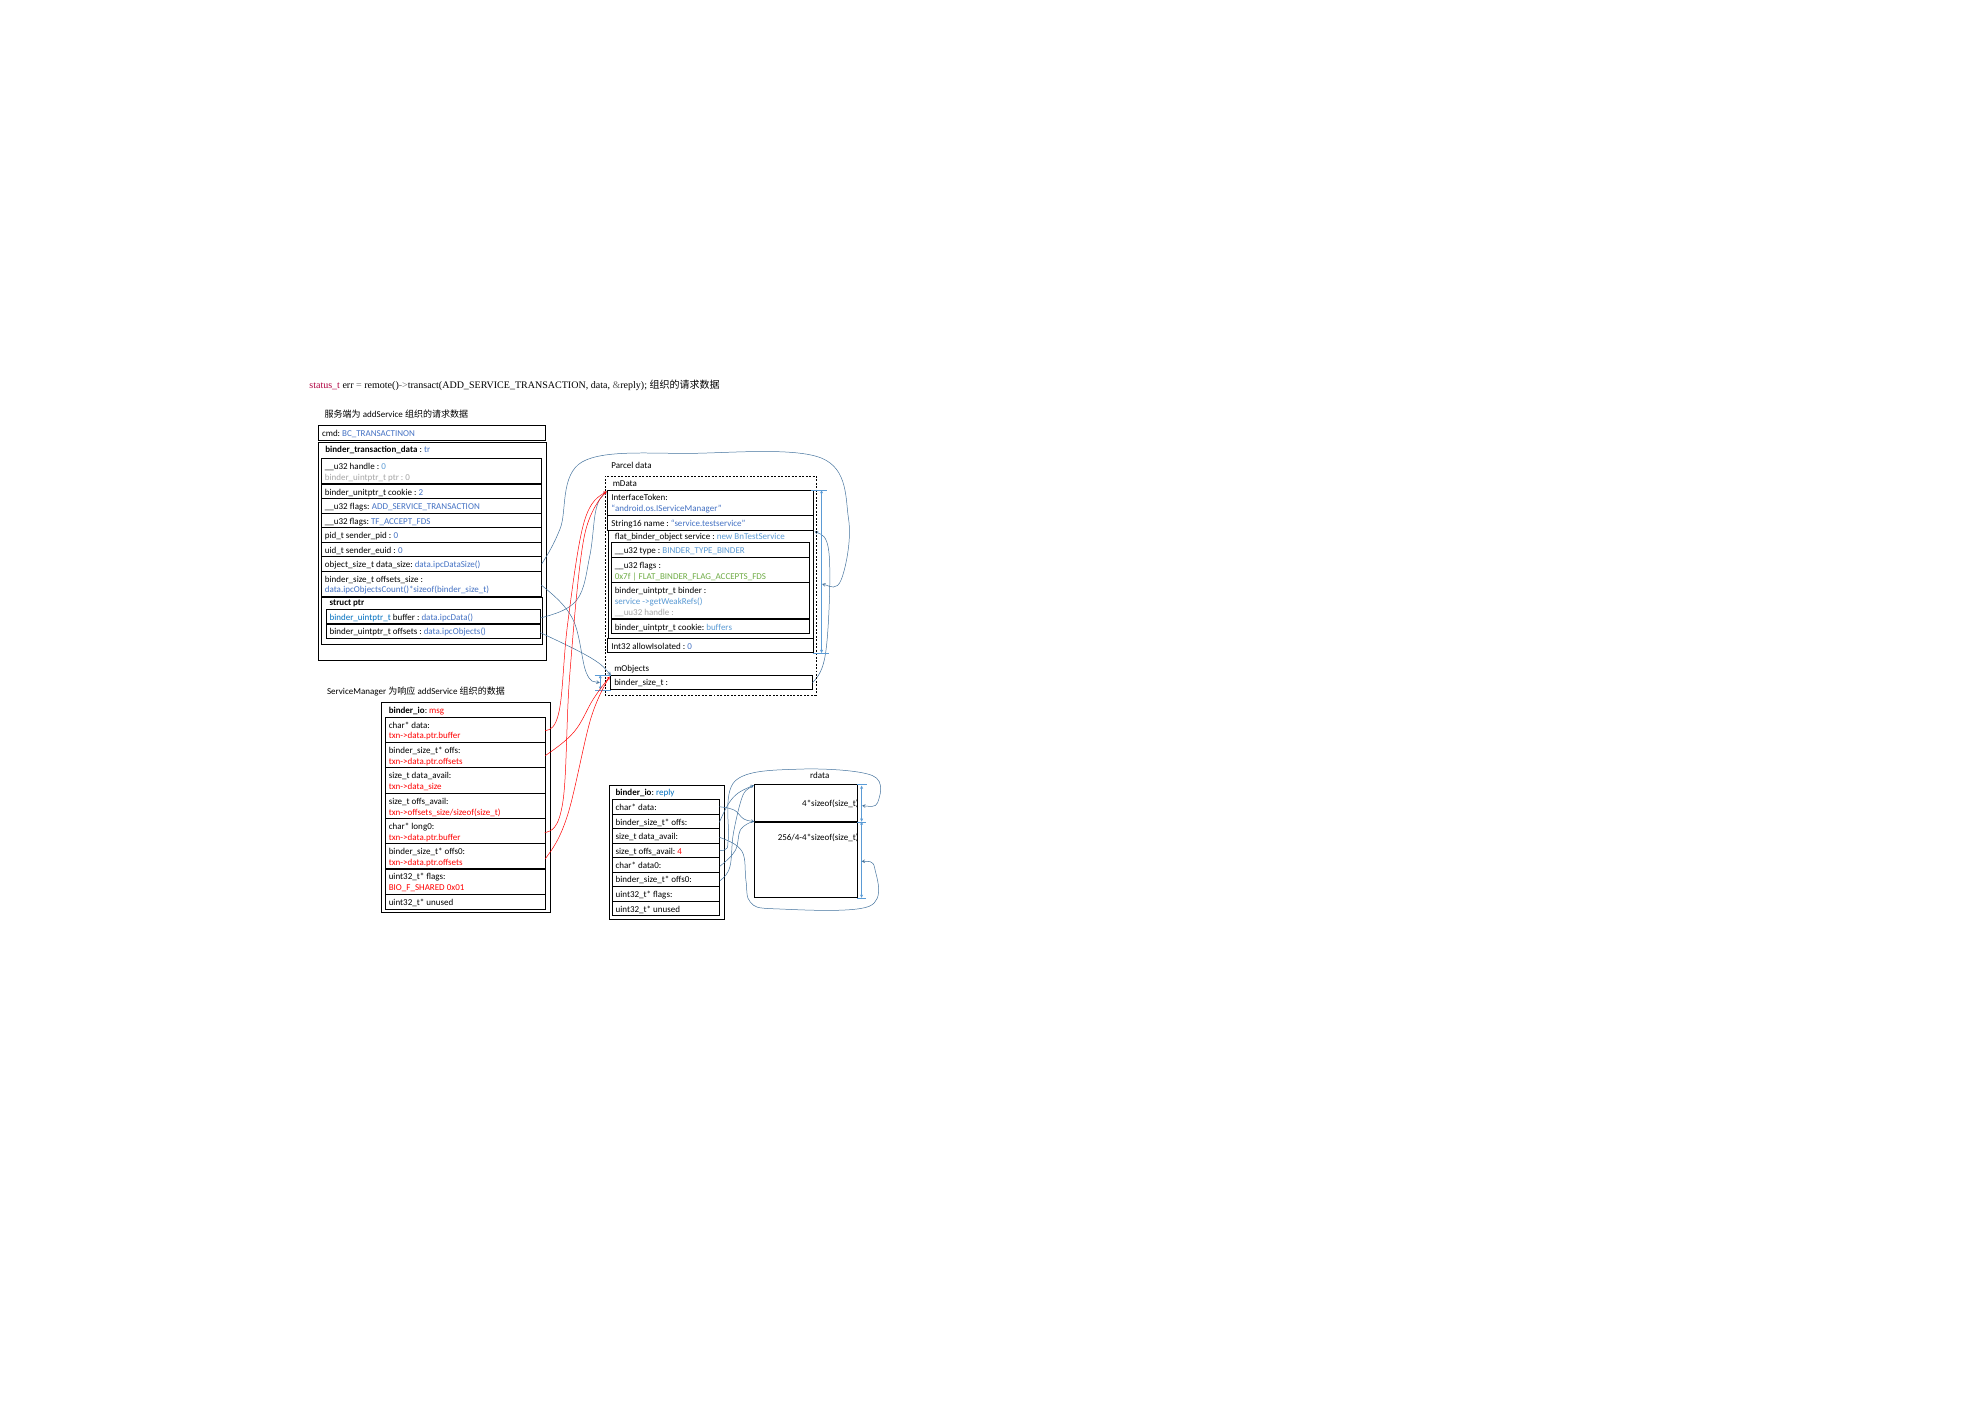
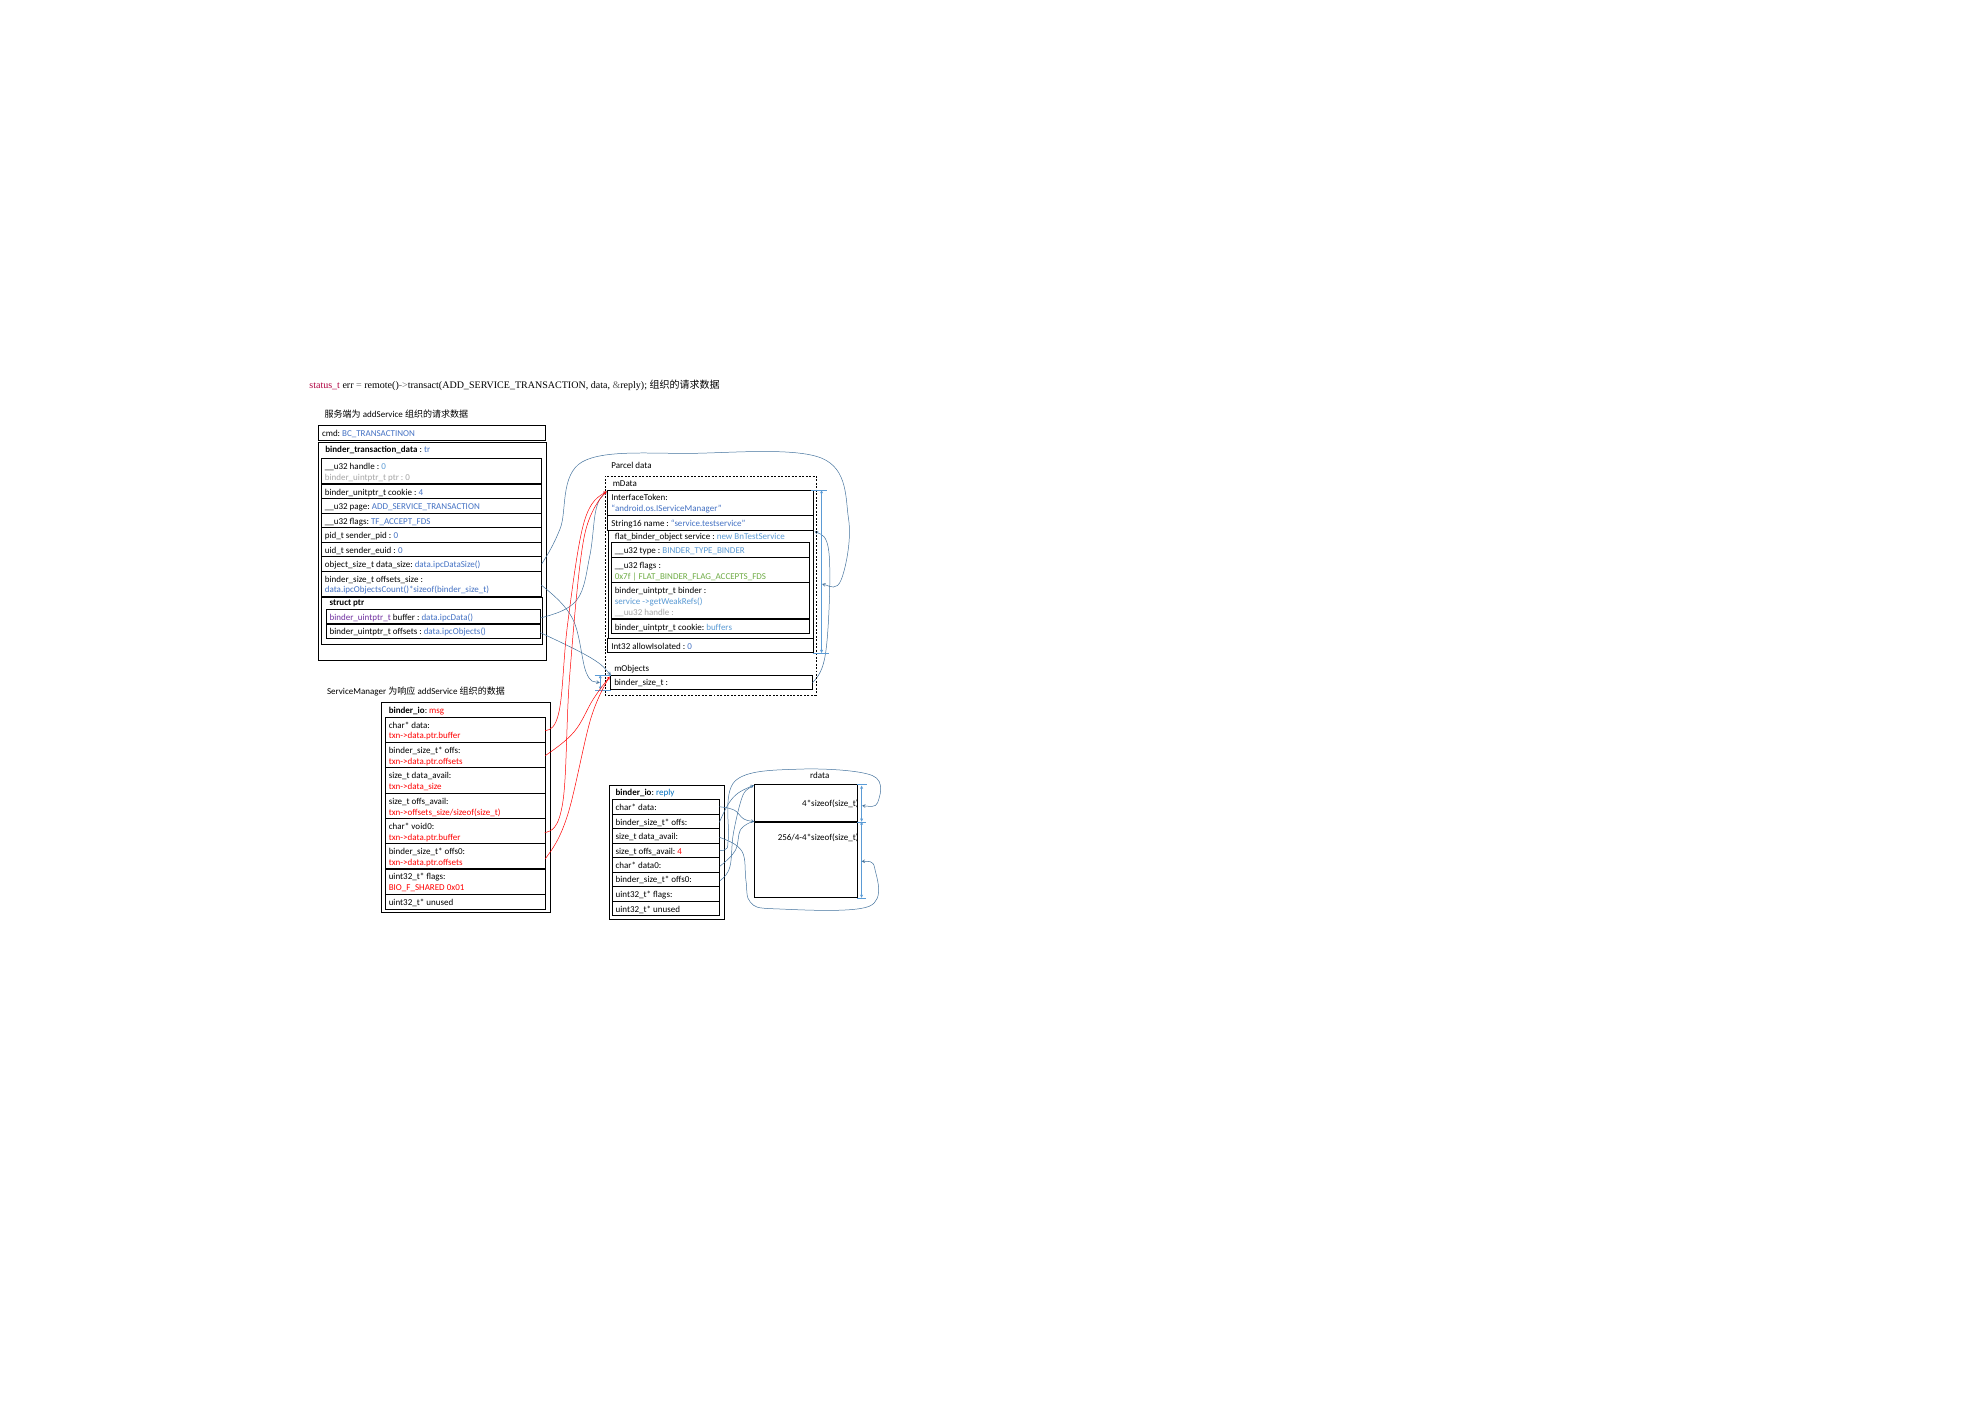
2: 2 -> 4 (421, 492)
flags: flags -> page (360, 507)
binder_uintptr_t colour: blue -> purple (360, 617)
long0: long0 -> void0 (423, 827)
